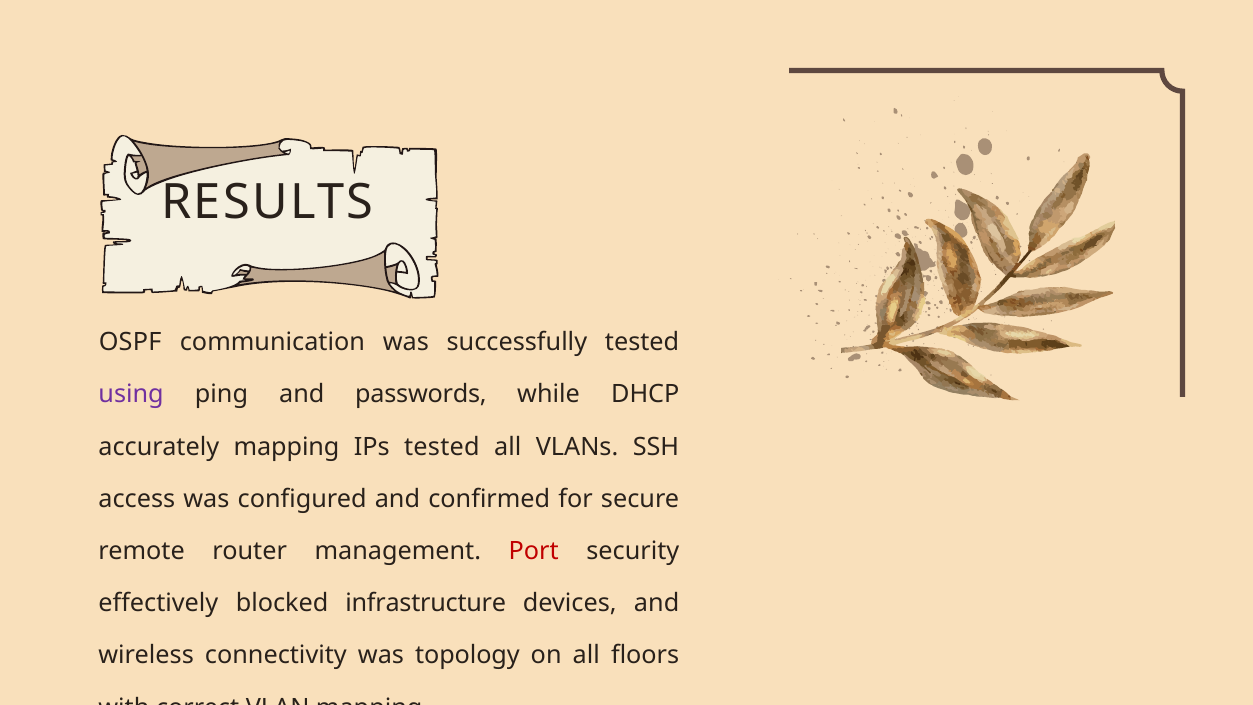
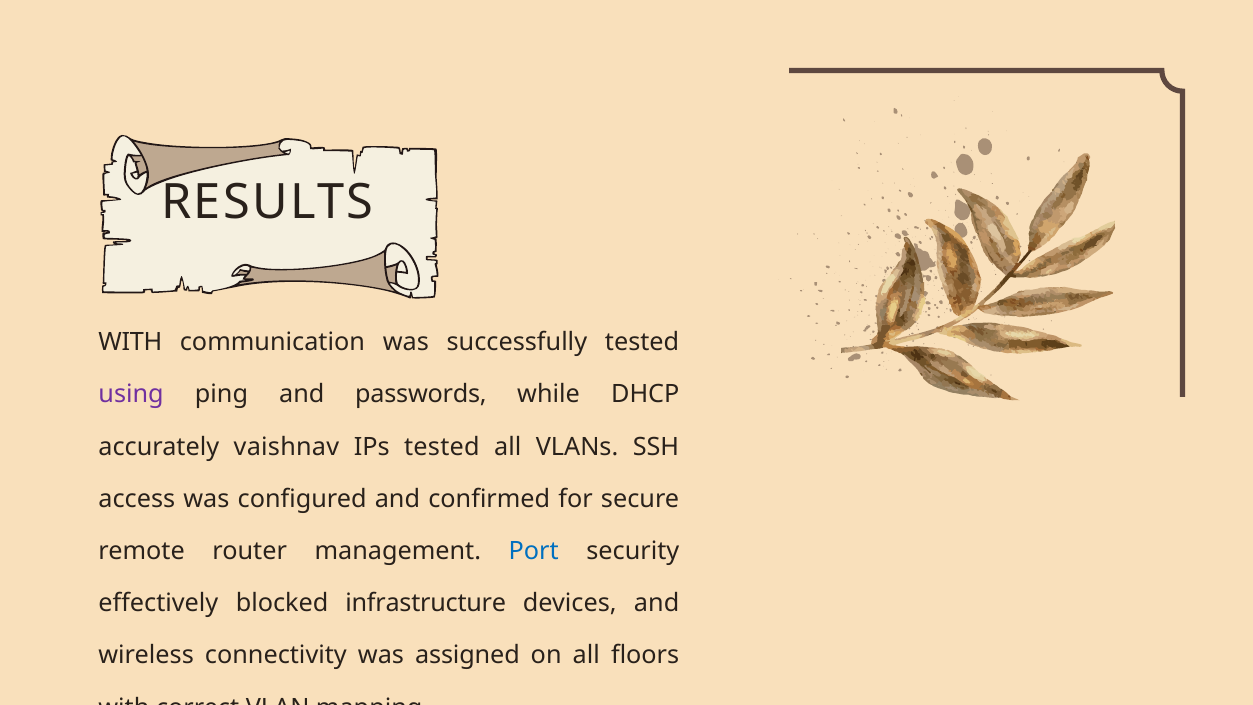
OSPF: OSPF -> WITH (130, 342)
accurately mapping: mapping -> vaishnav (286, 447)
Port colour: red -> blue (534, 551)
topology: topology -> assigned (467, 655)
